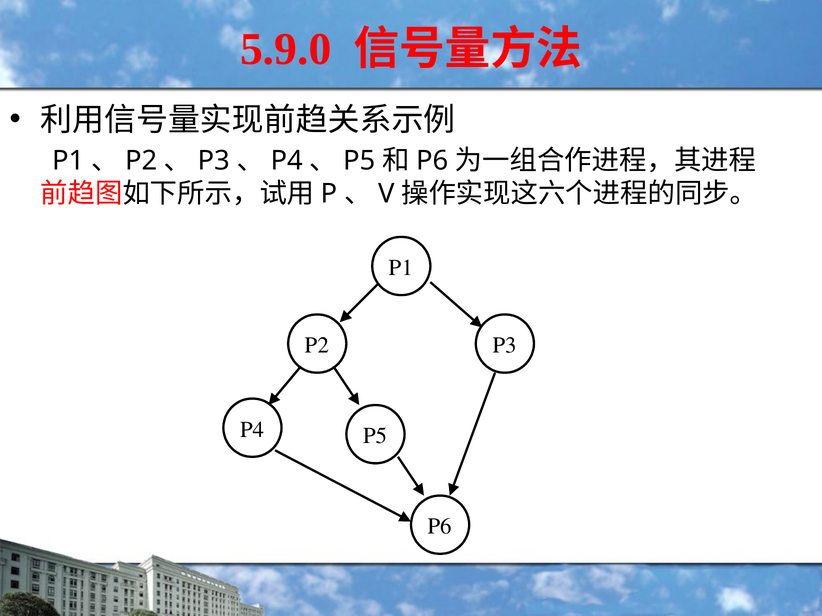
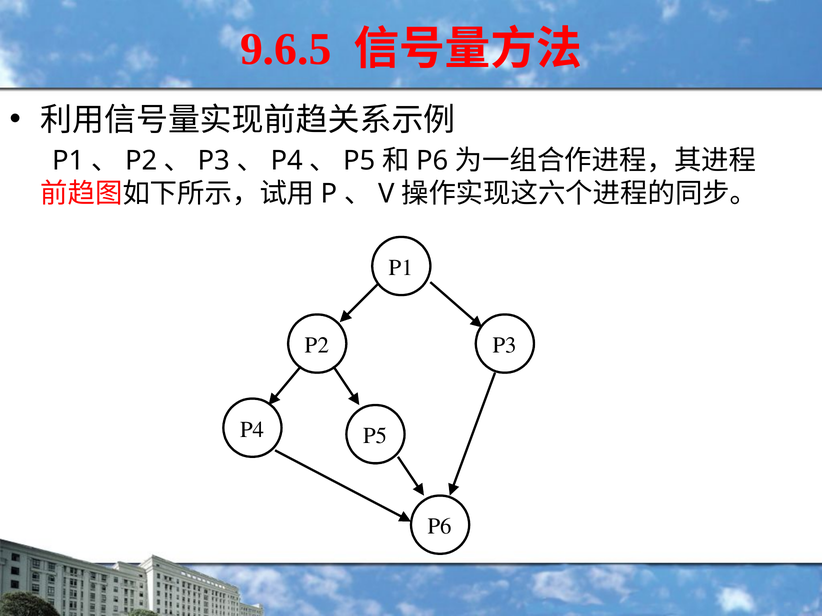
5.9.0: 5.9.0 -> 9.6.5 (286, 49)
